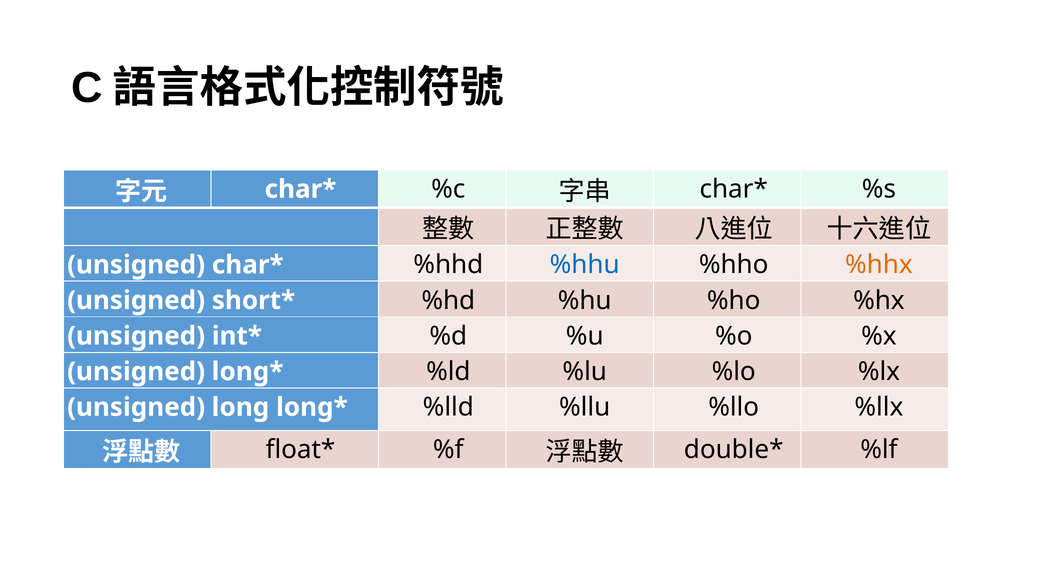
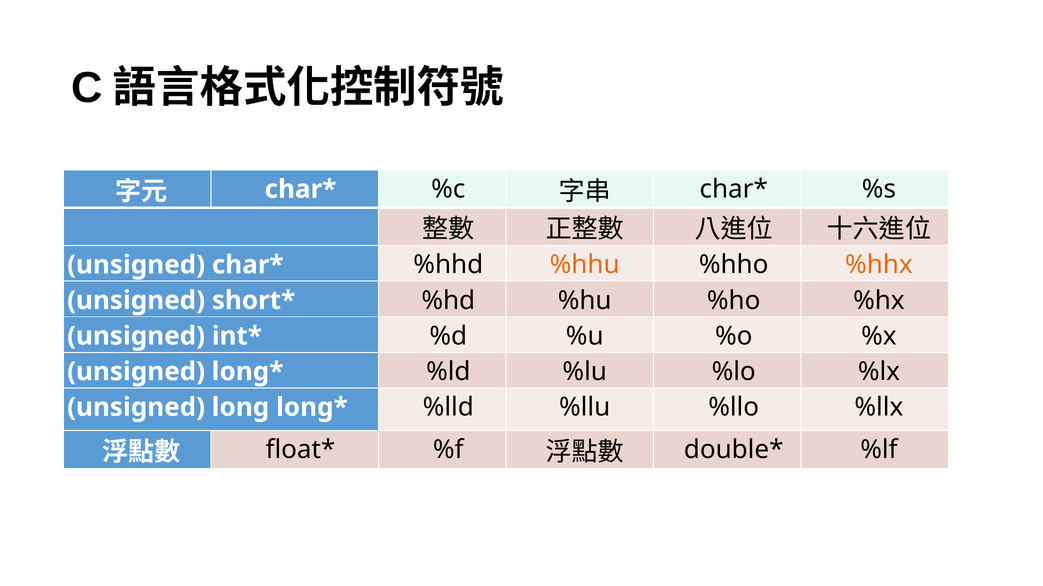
%hhu colour: blue -> orange (585, 265)
